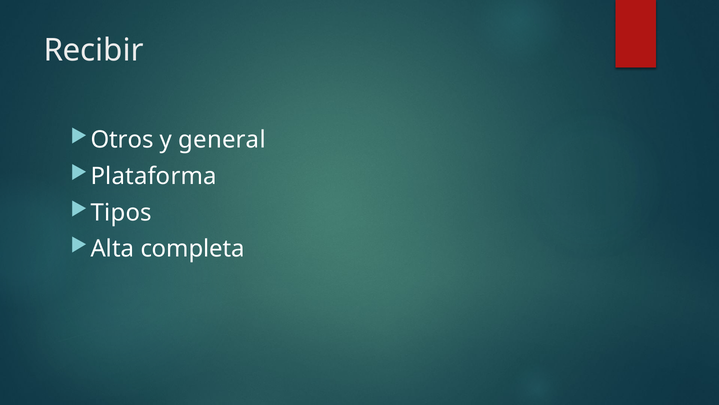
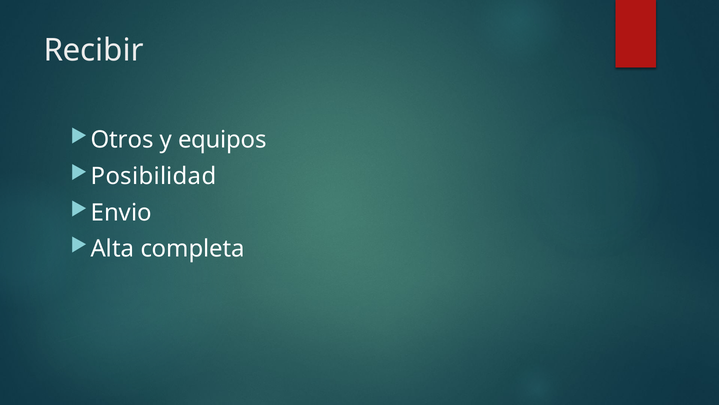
general: general -> equipos (222, 140)
Plataforma: Plataforma -> Posibilidad (154, 176)
Tipos: Tipos -> Envio (121, 212)
